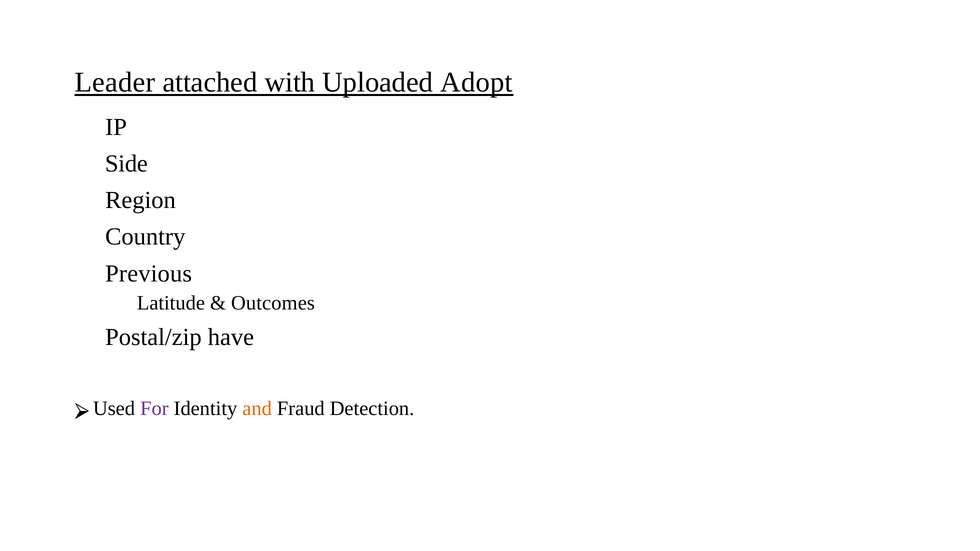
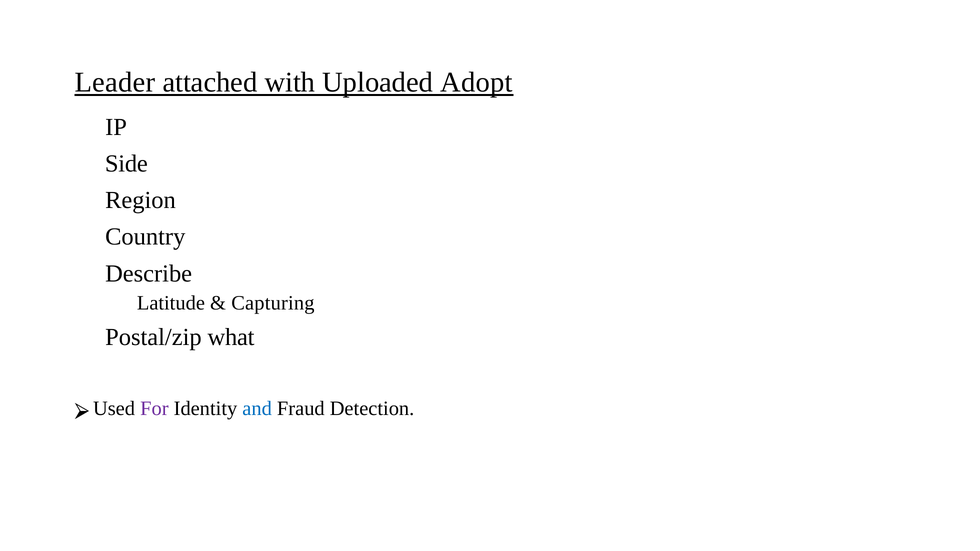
Previous: Previous -> Describe (149, 274)
Outcomes: Outcomes -> Capturing (273, 303)
have: have -> what (231, 337)
and colour: orange -> blue (257, 409)
